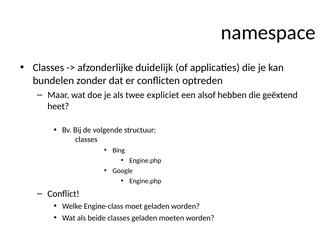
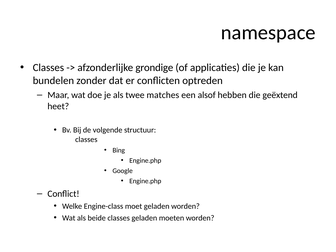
duidelijk: duidelijk -> grondige (154, 68)
expliciet: expliciet -> matches (163, 95)
